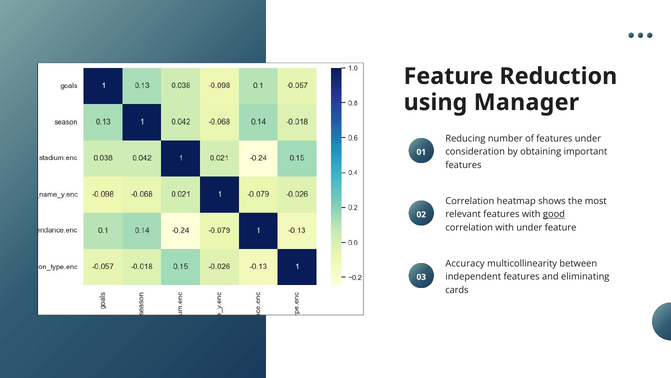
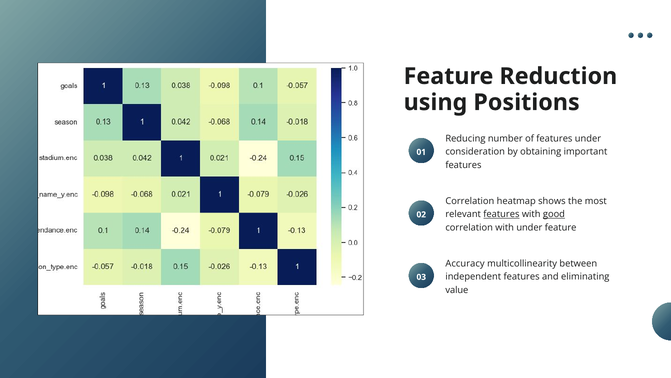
Manager: Manager -> Positions (527, 102)
features underline: none -> present (501, 214)
cards: cards -> value (457, 290)
